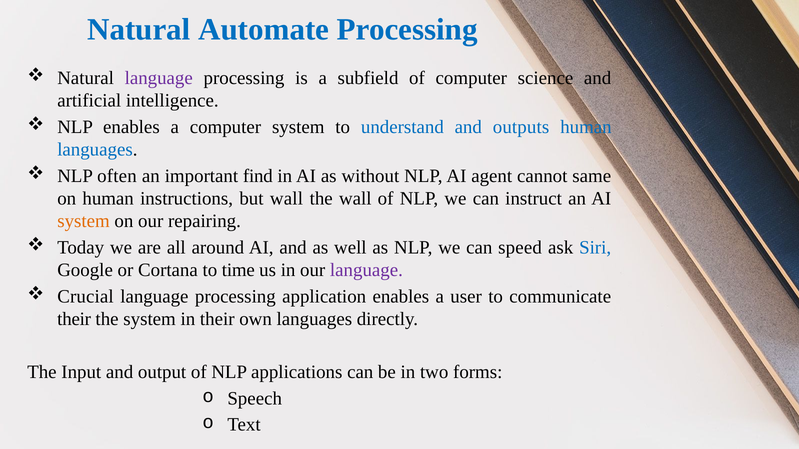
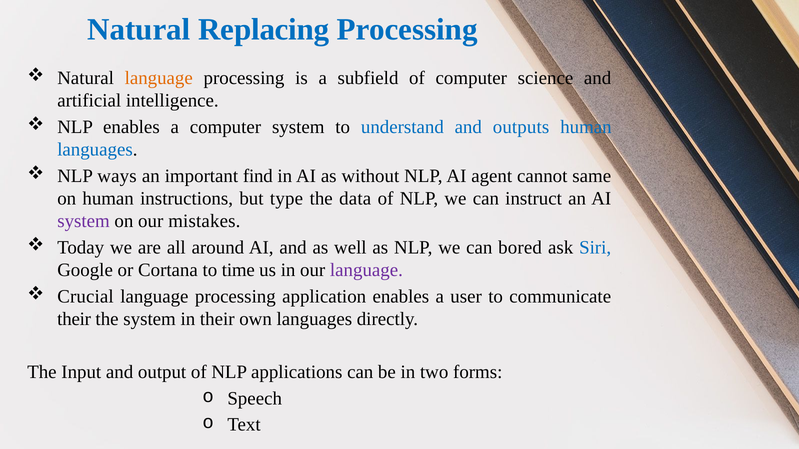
Automate: Automate -> Replacing (264, 29)
language colour: purple -> orange (159, 78)
often: often -> ways (117, 176)
but wall: wall -> type (286, 199)
the wall: wall -> data (355, 199)
system colour: orange -> purple (84, 221)
repairing: repairing -> mistakes (204, 221)
speed: speed -> bored (520, 248)
